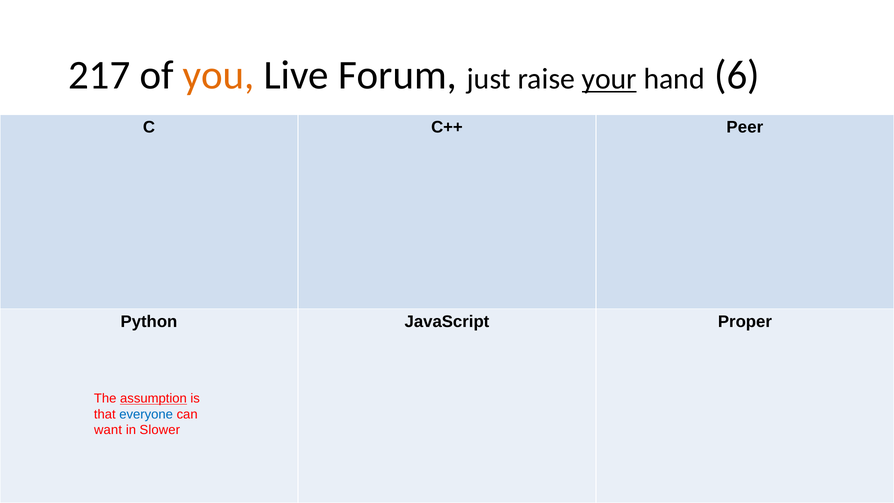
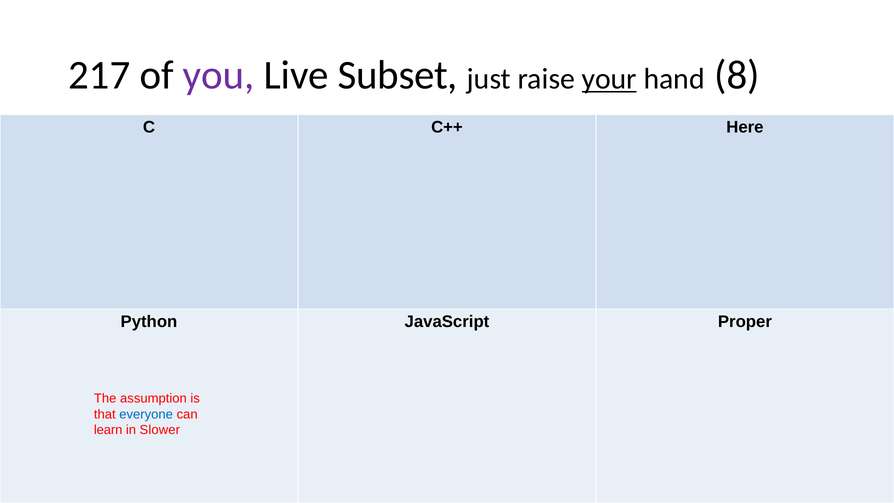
you colour: orange -> purple (219, 75)
Forum: Forum -> Subset (398, 75)
6: 6 -> 8 (737, 75)
Peer: Peer -> Here (745, 127)
assumption underline: present -> none (153, 399)
want: want -> learn (108, 430)
